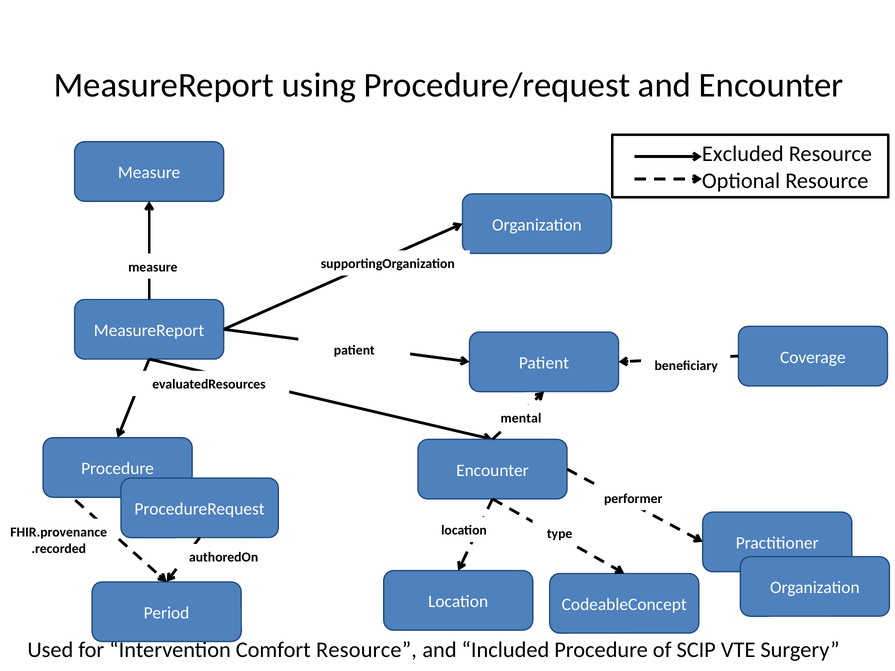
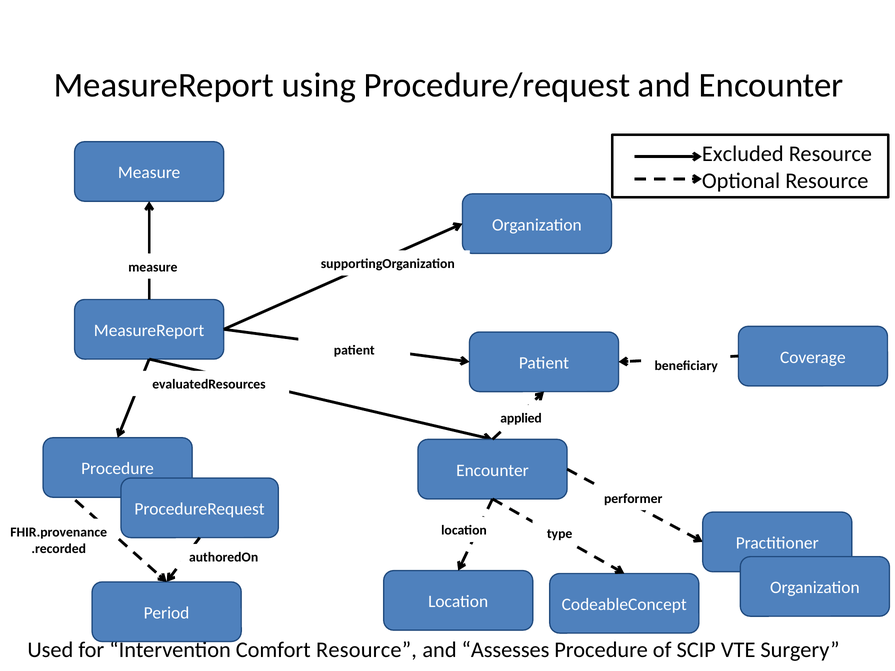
mental: mental -> applied (521, 418)
Included: Included -> Assesses (505, 650)
